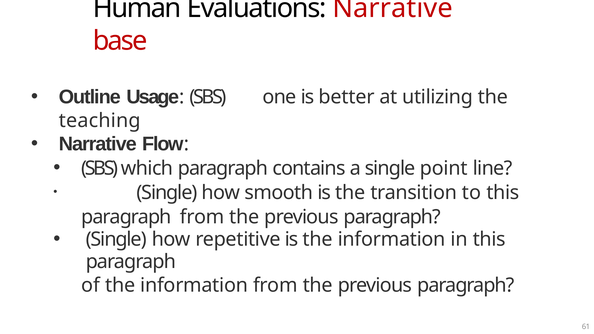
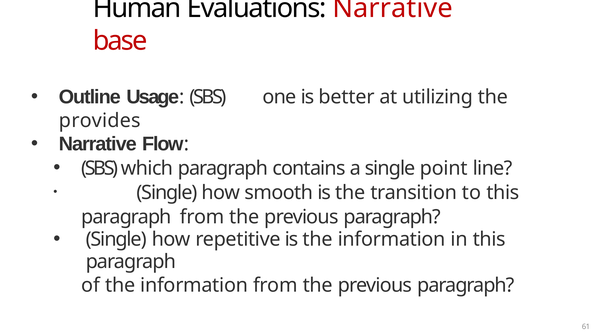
teaching: teaching -> provides (100, 121)
